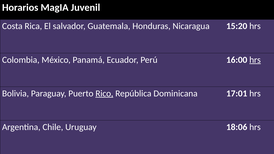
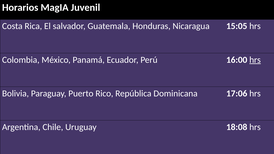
15:20: 15:20 -> 15:05 (237, 26)
Rico underline: present -> none (104, 94)
17:01: 17:01 -> 17:06 (237, 94)
18:06: 18:06 -> 18:08 (237, 127)
